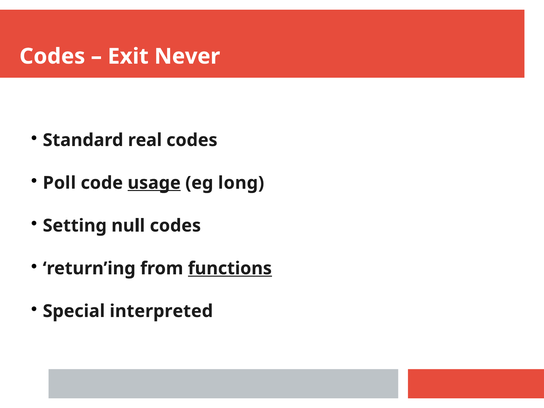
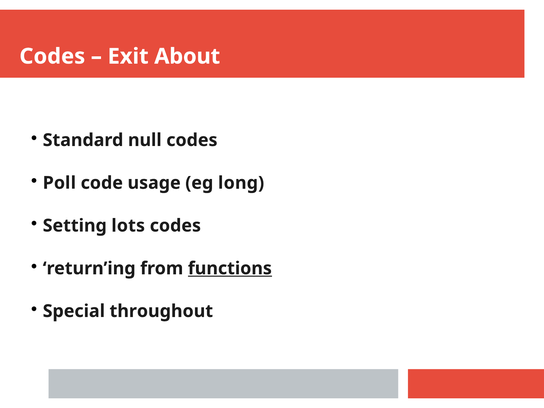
Never: Never -> About (187, 56)
real: real -> null (145, 140)
usage underline: present -> none (154, 183)
null: null -> lots (128, 226)
interpreted: interpreted -> throughout (161, 311)
